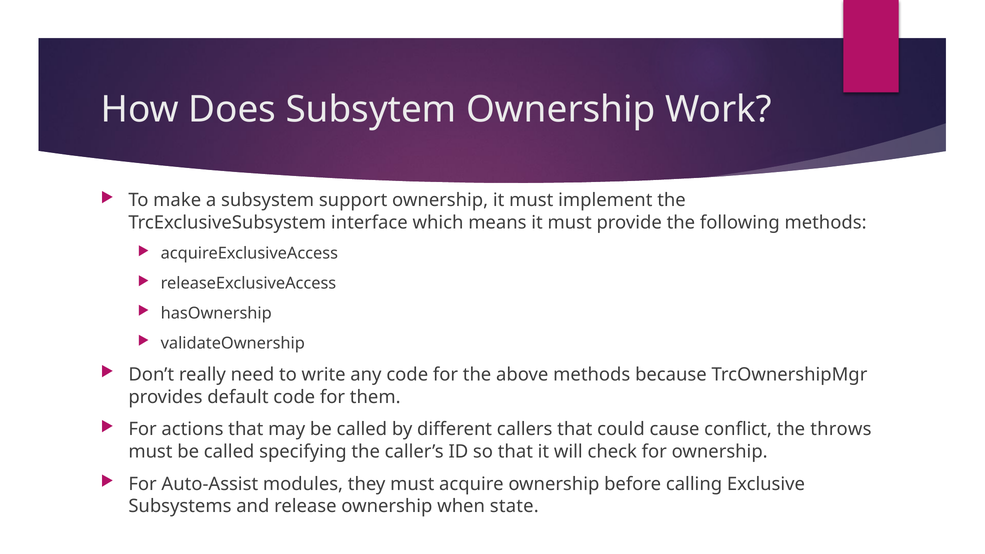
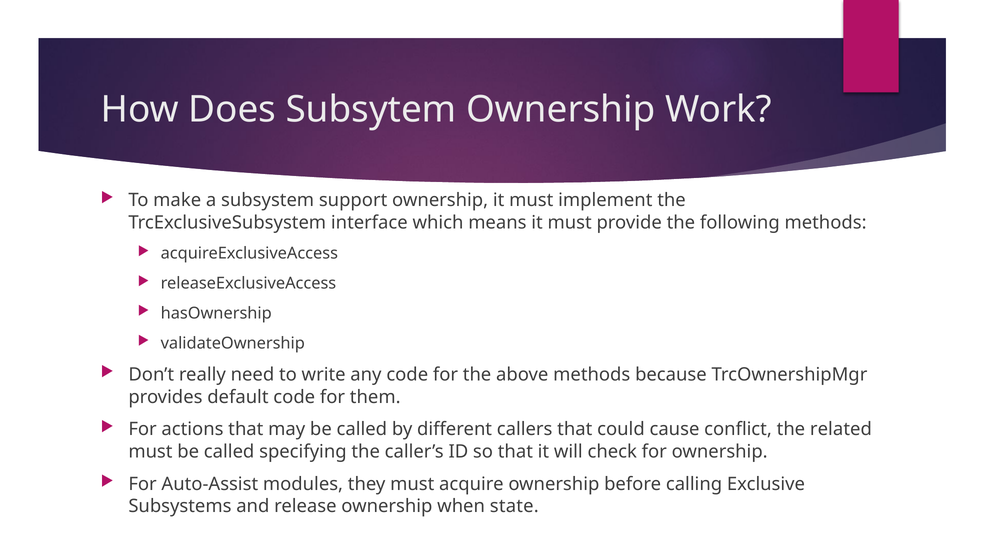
throws: throws -> related (841, 429)
